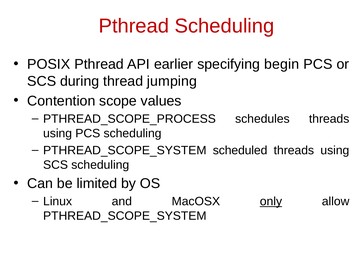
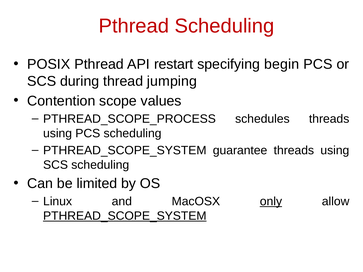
earlier: earlier -> restart (174, 64)
scheduled: scheduled -> guarantee (240, 150)
PTHREAD_SCOPE_SYSTEM underline: none -> present (125, 216)
